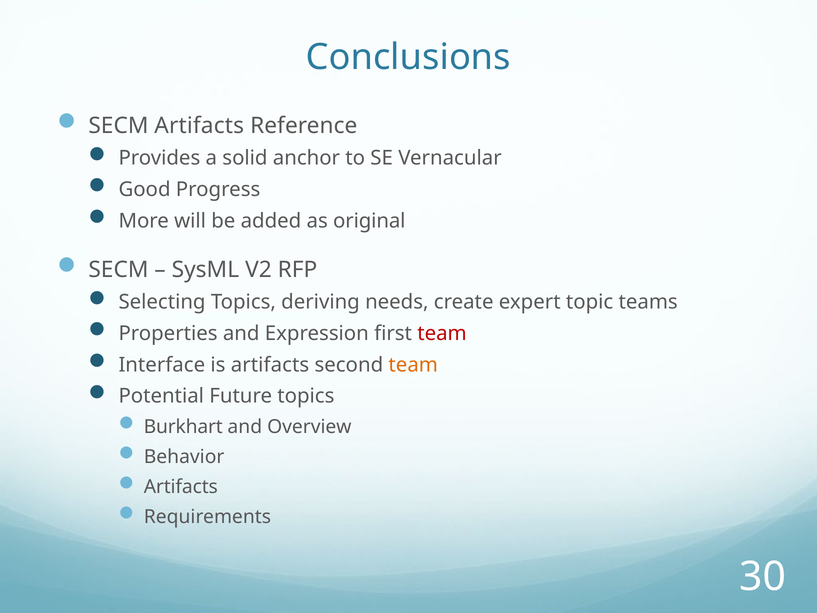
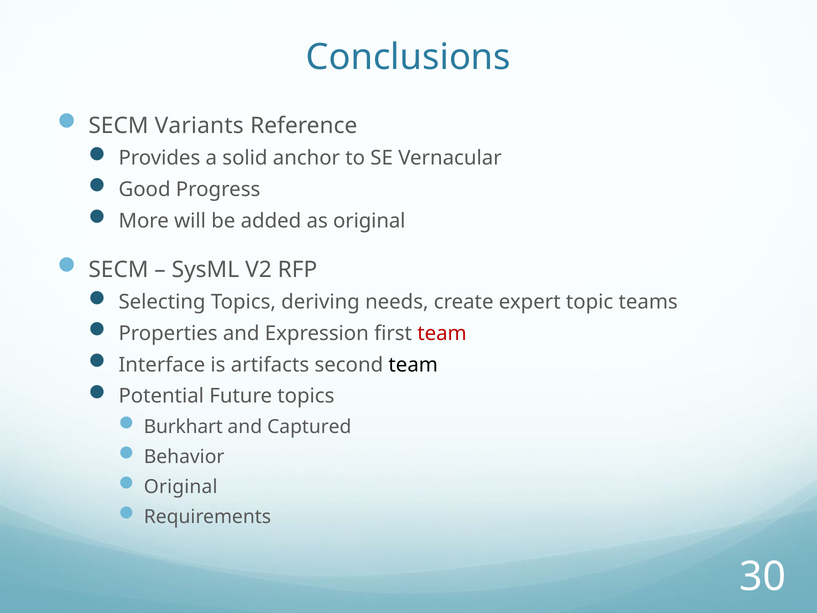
SECM Artifacts: Artifacts -> Variants (199, 126)
team colour: orange -> black (413, 365)
Overview: Overview -> Captured (309, 427)
Artifacts: Artifacts -> Original (181, 487)
